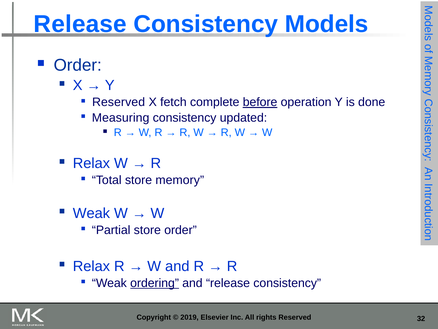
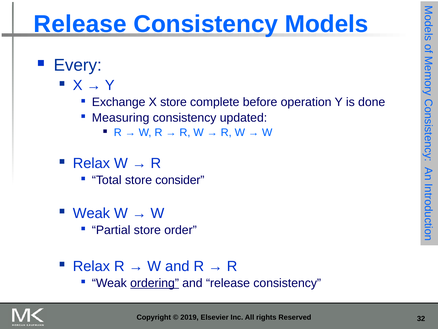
Order: Order -> Every (78, 65)
Reserved: Reserved -> Exchange (119, 102)
X fetch: fetch -> store (174, 102)
before underline: present -> none (260, 102)
memory: memory -> consider (180, 180)
